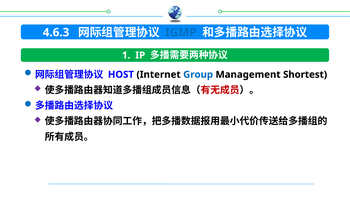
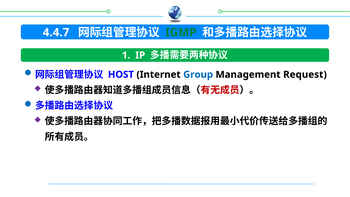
4.6.3: 4.6.3 -> 4.4.7 (56, 32)
IGMP colour: blue -> green (181, 32)
Shortest: Shortest -> Request (305, 75)
